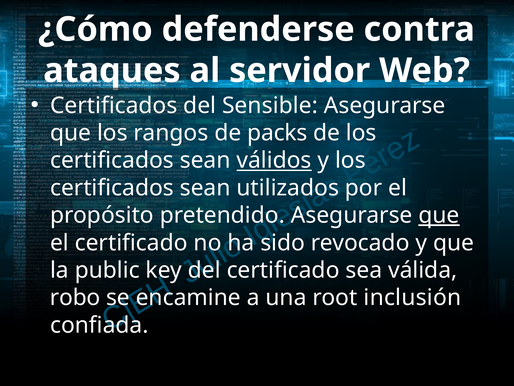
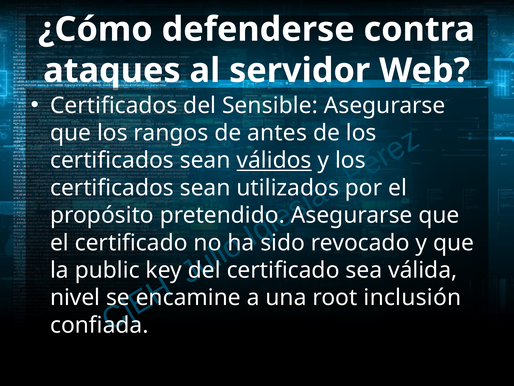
packs: packs -> antes (277, 133)
que underline: present -> none (439, 215)
robo: robo -> nivel (75, 297)
